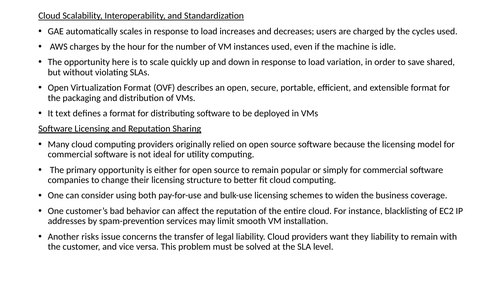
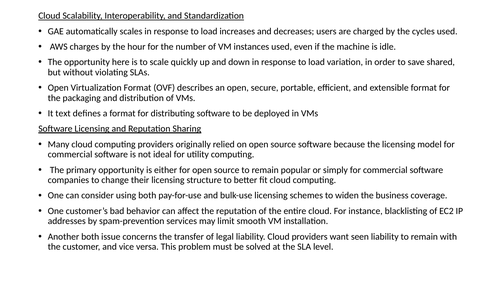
Another risks: risks -> both (90, 237)
they: they -> seen (360, 237)
